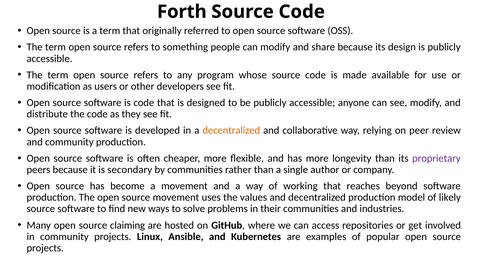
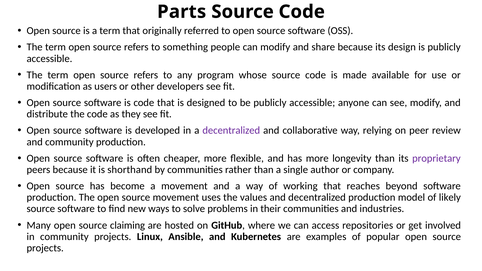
Forth: Forth -> Parts (182, 12)
decentralized colour: orange -> purple (231, 131)
secondary: secondary -> shorthand (130, 170)
